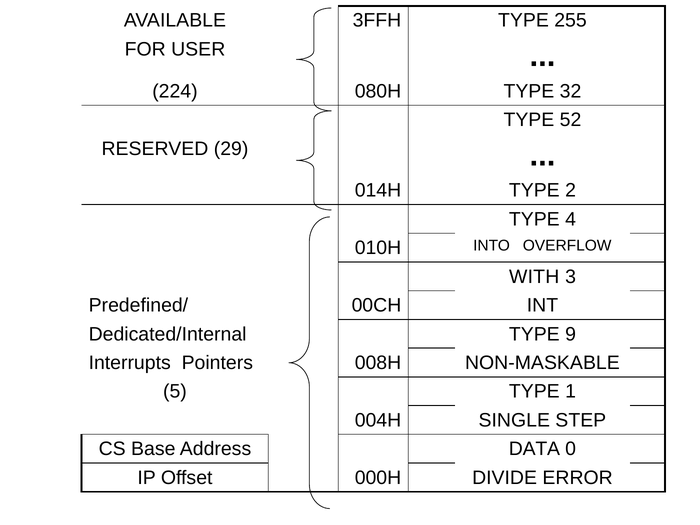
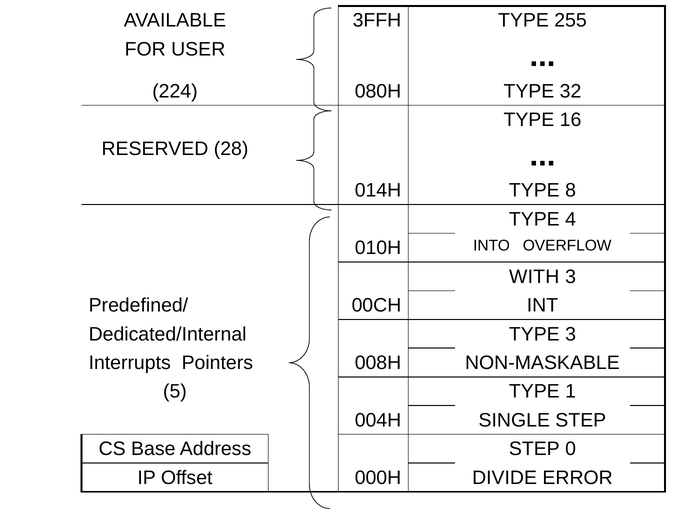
52: 52 -> 16 (571, 120)
29: 29 -> 28 (231, 149)
2: 2 -> 8 (571, 191)
TYPE 9: 9 -> 3 (571, 334)
Address DATA: DATA -> STEP (534, 449)
